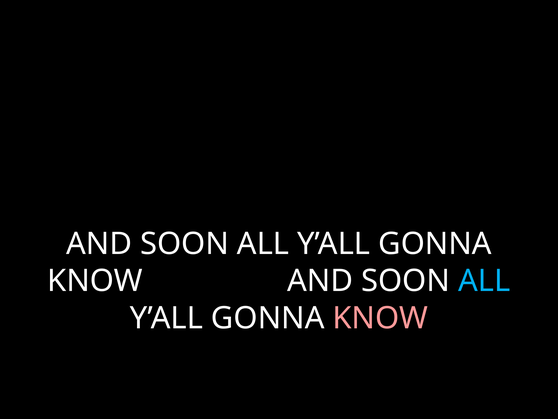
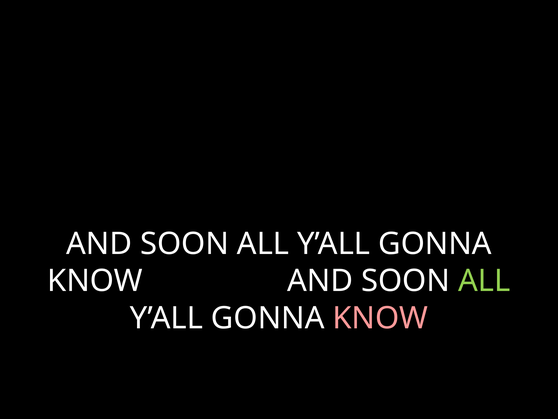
ALL colour: light blue -> light green (484, 281)
